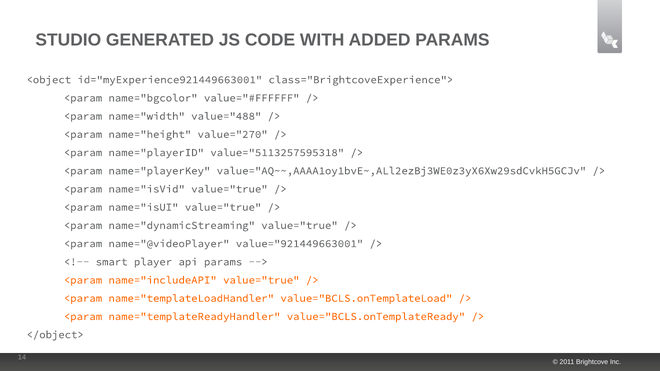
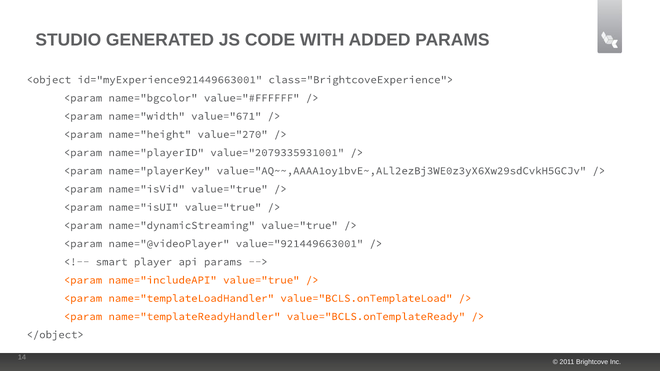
value="488: value="488 -> value="671 (226, 116)
value="5113257595318: value="5113257595318 -> value="2079335931001 (277, 153)
